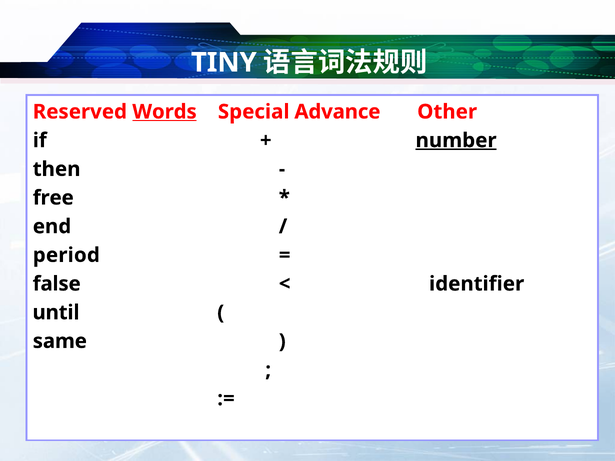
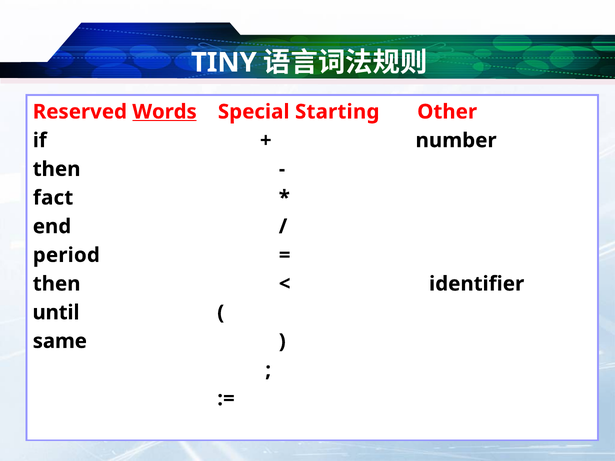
Advance: Advance -> Starting (337, 112)
number underline: present -> none (456, 141)
free: free -> fact (53, 198)
false: false -> then (57, 284)
